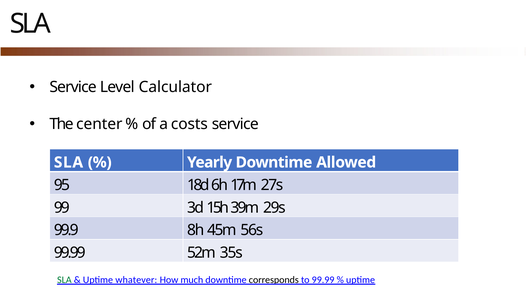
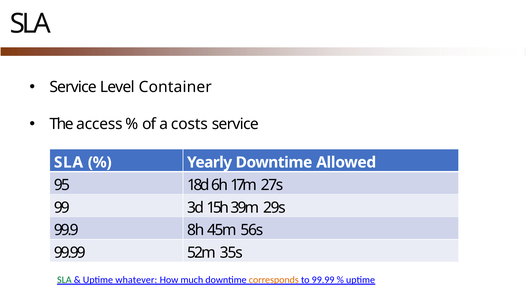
Calculator: Calculator -> Container (175, 87)
center: center -> access (99, 124)
corresponds colour: black -> orange (274, 280)
